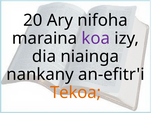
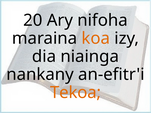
koa colour: purple -> orange (96, 38)
